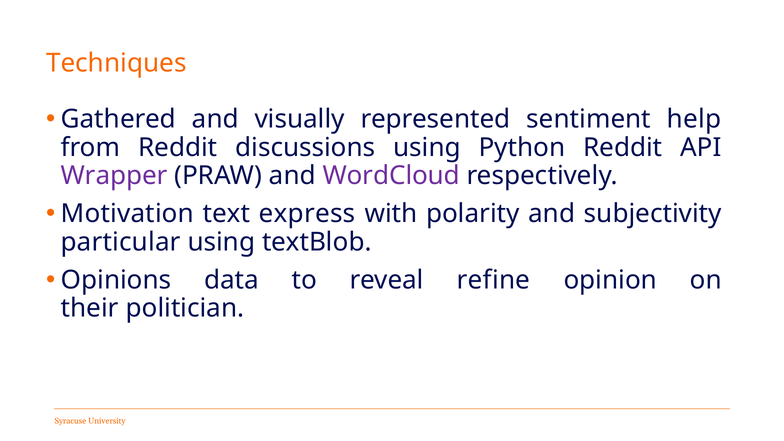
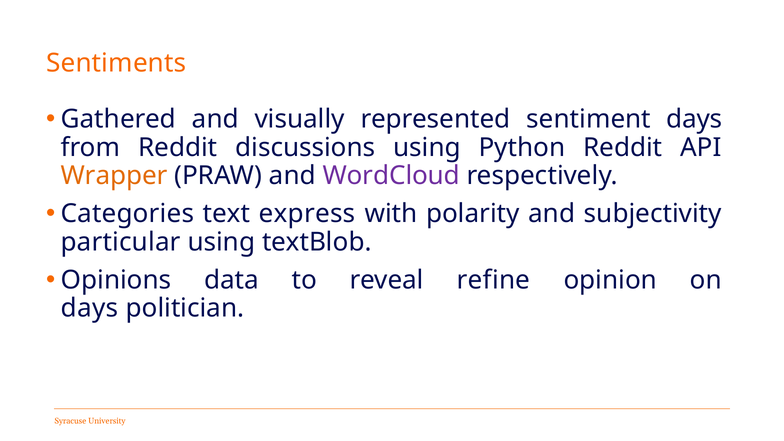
Techniques: Techniques -> Sentiments (116, 63)
sentiment help: help -> days (694, 119)
Wrapper colour: purple -> orange (114, 176)
Motivation: Motivation -> Categories (127, 214)
their: their -> days (90, 308)
